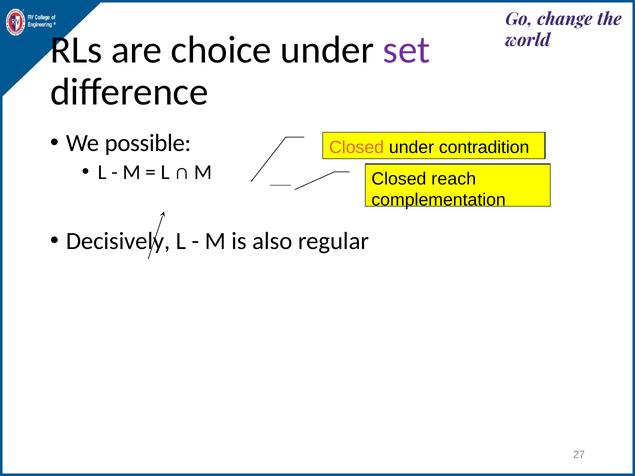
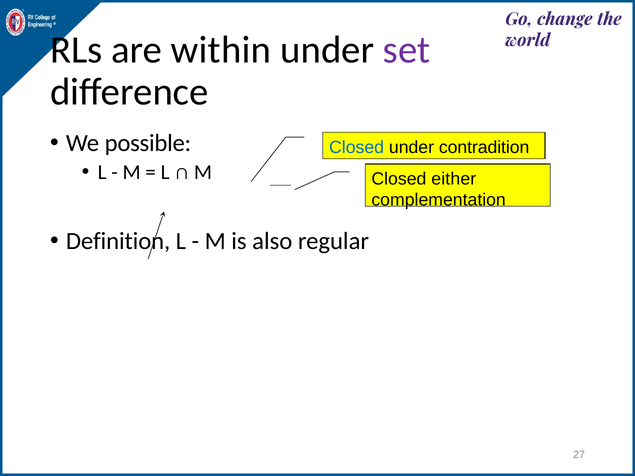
choice: choice -> within (221, 50)
Closed colour: orange -> blue (357, 147)
reach: reach -> either (454, 179)
Decisively: Decisively -> Definition (118, 241)
